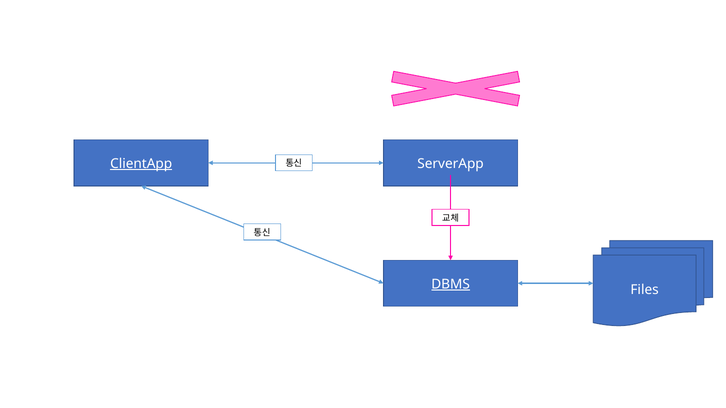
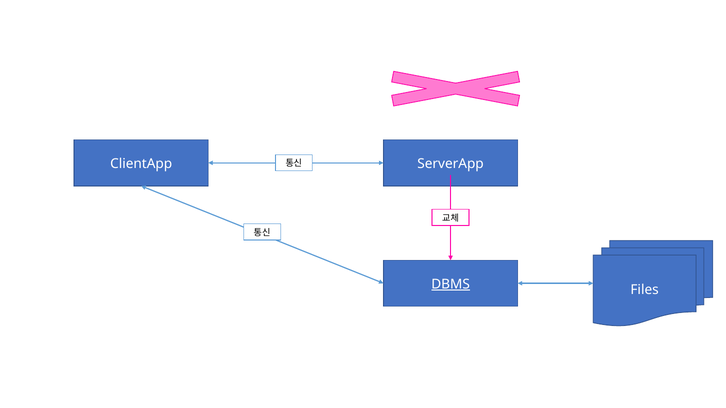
ClientApp underline: present -> none (141, 164)
